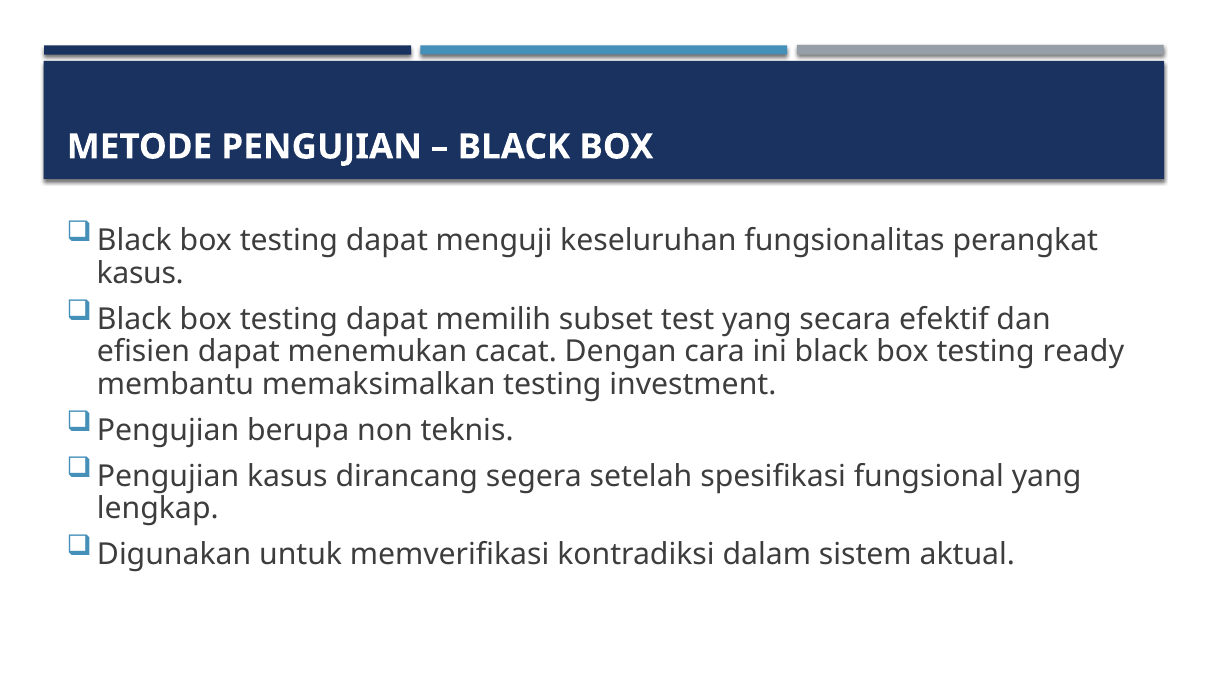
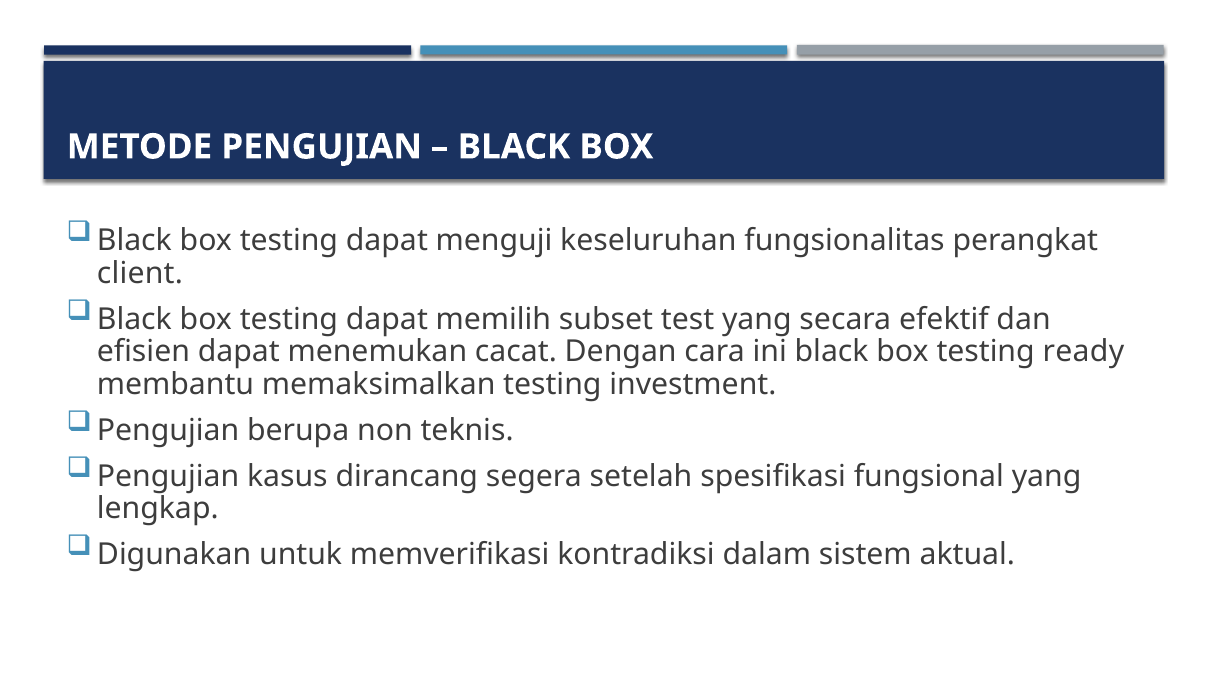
kasus: kasus -> client (140, 273)
